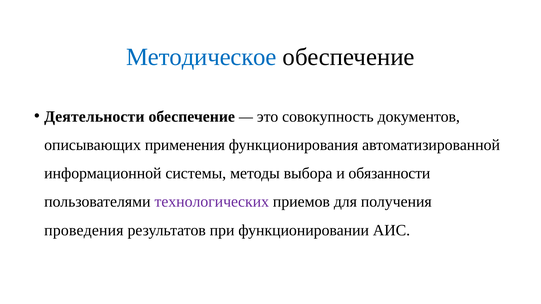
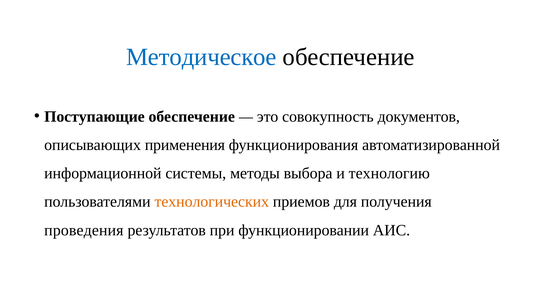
Деятельности: Деятельности -> Поступающие (94, 117)
обязанности: обязанности -> технологию (389, 174)
технологических colour: purple -> orange (212, 202)
